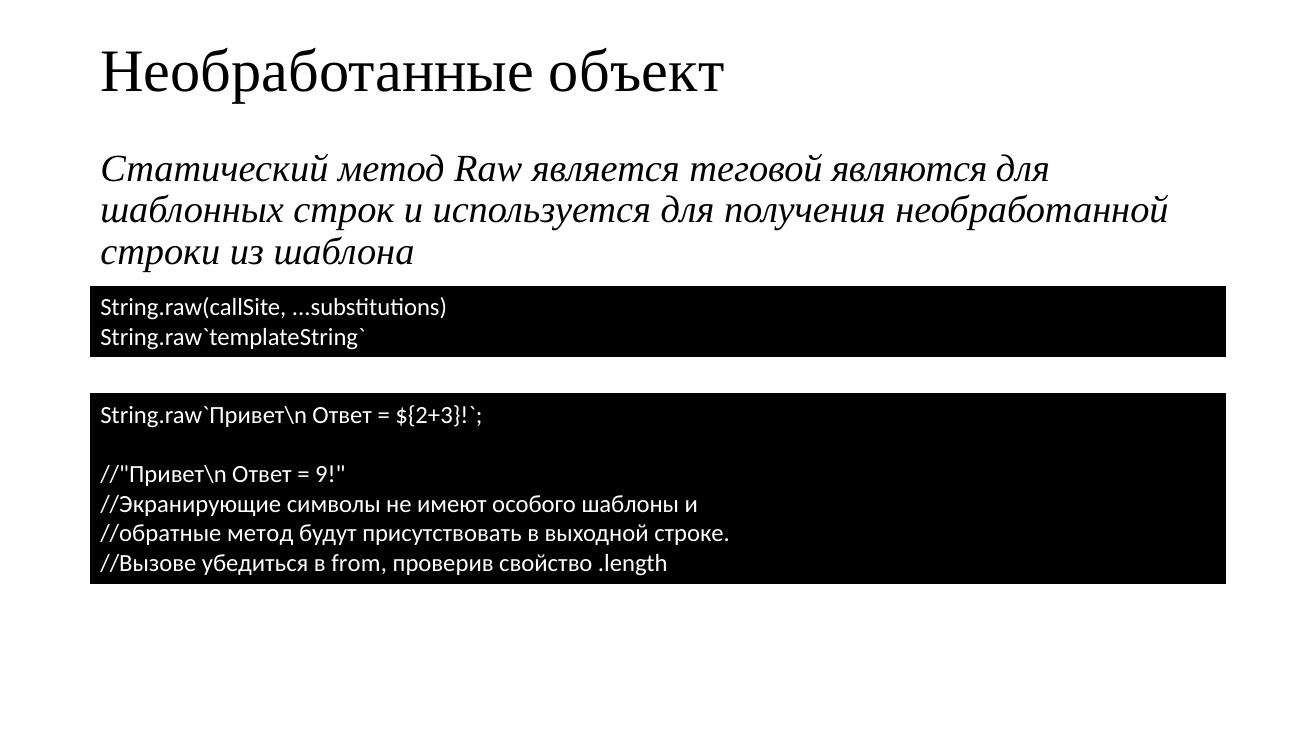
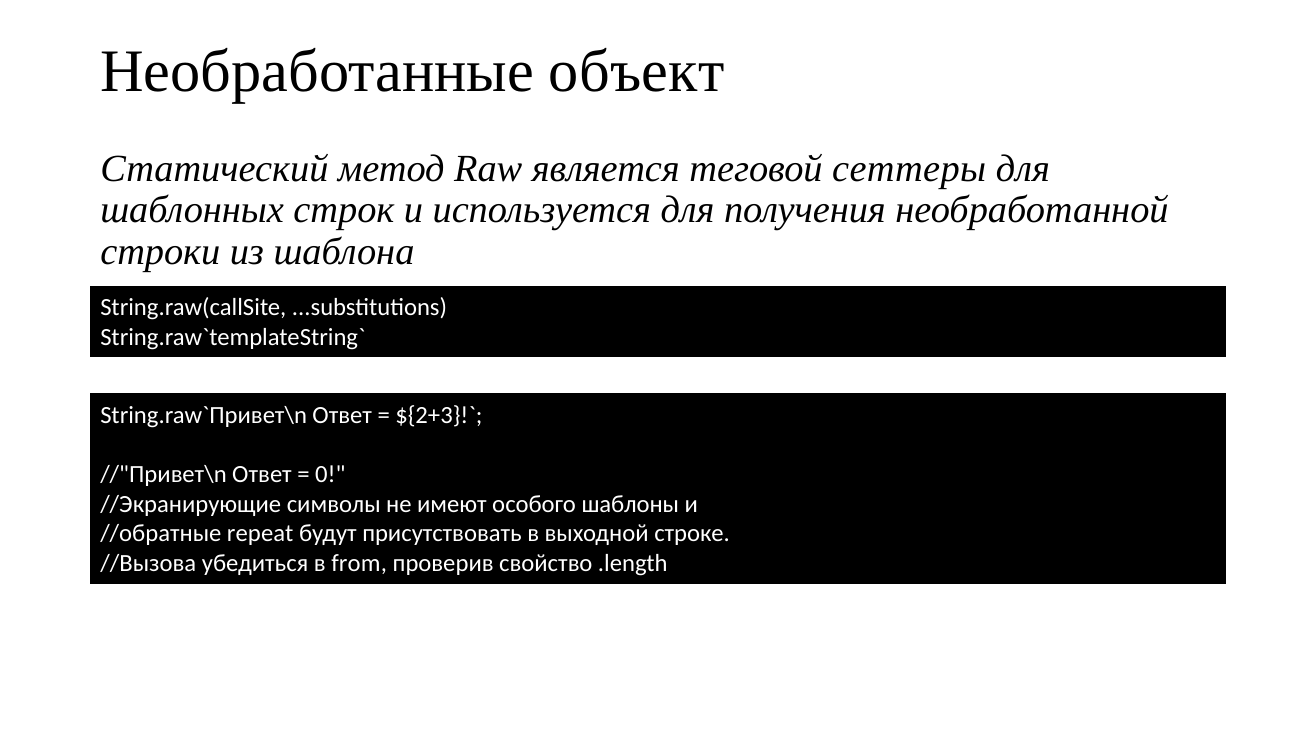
являются: являются -> сеттеры (909, 169)
9: 9 -> 0 (330, 475)
//обратные метод: метод -> repeat (260, 534)
//Вызове: //Вызове -> //Вызова (148, 563)
